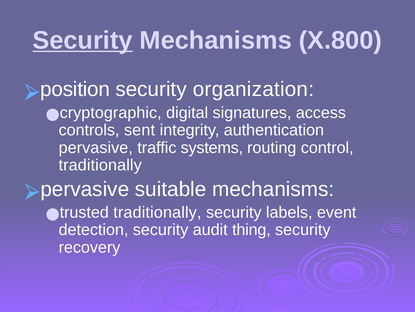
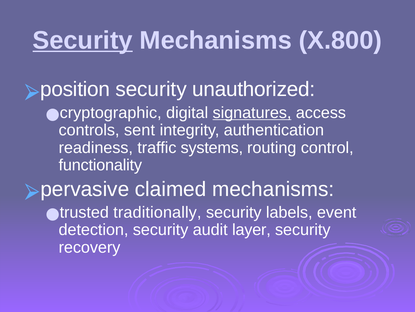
organization: organization -> unauthorized (254, 89)
signatures underline: none -> present (252, 112)
pervasive: pervasive -> readiness (96, 147)
traditionally: traditionally -> functionality (100, 165)
suitable: suitable -> claimed (171, 189)
thing: thing -> layer (251, 229)
